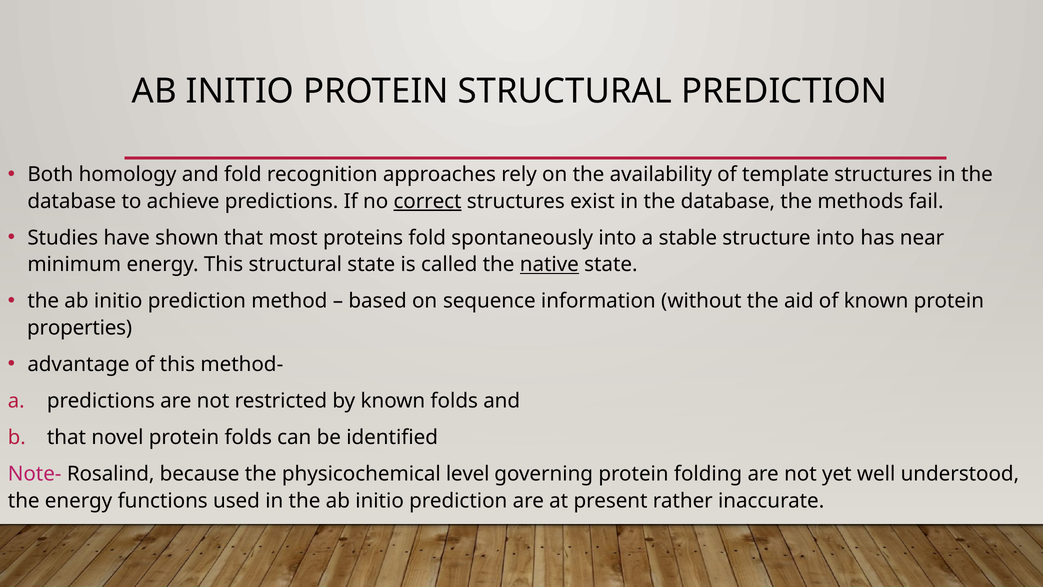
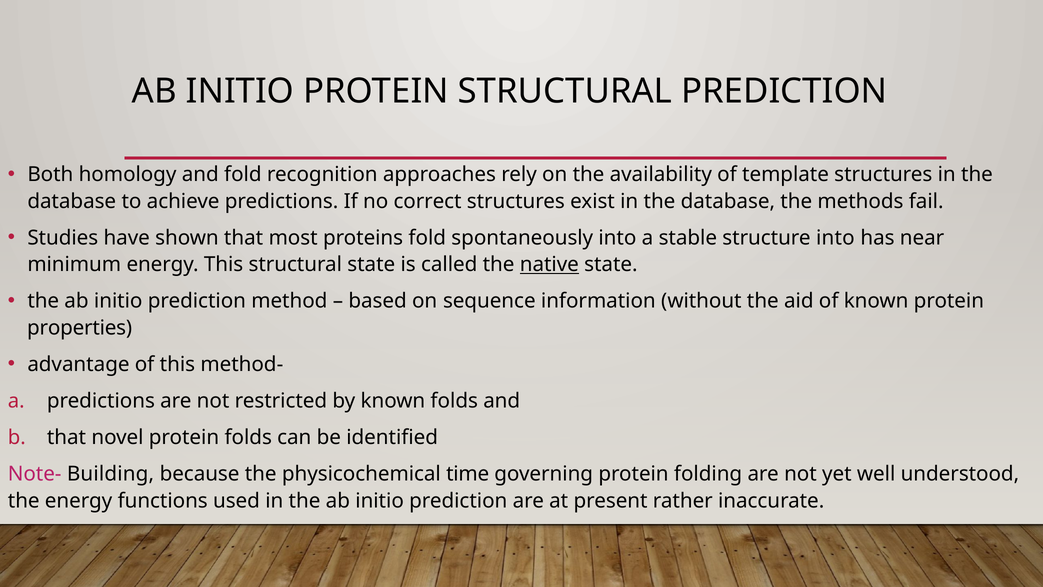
correct underline: present -> none (428, 201)
Rosalind: Rosalind -> Building (111, 474)
level: level -> time (468, 474)
